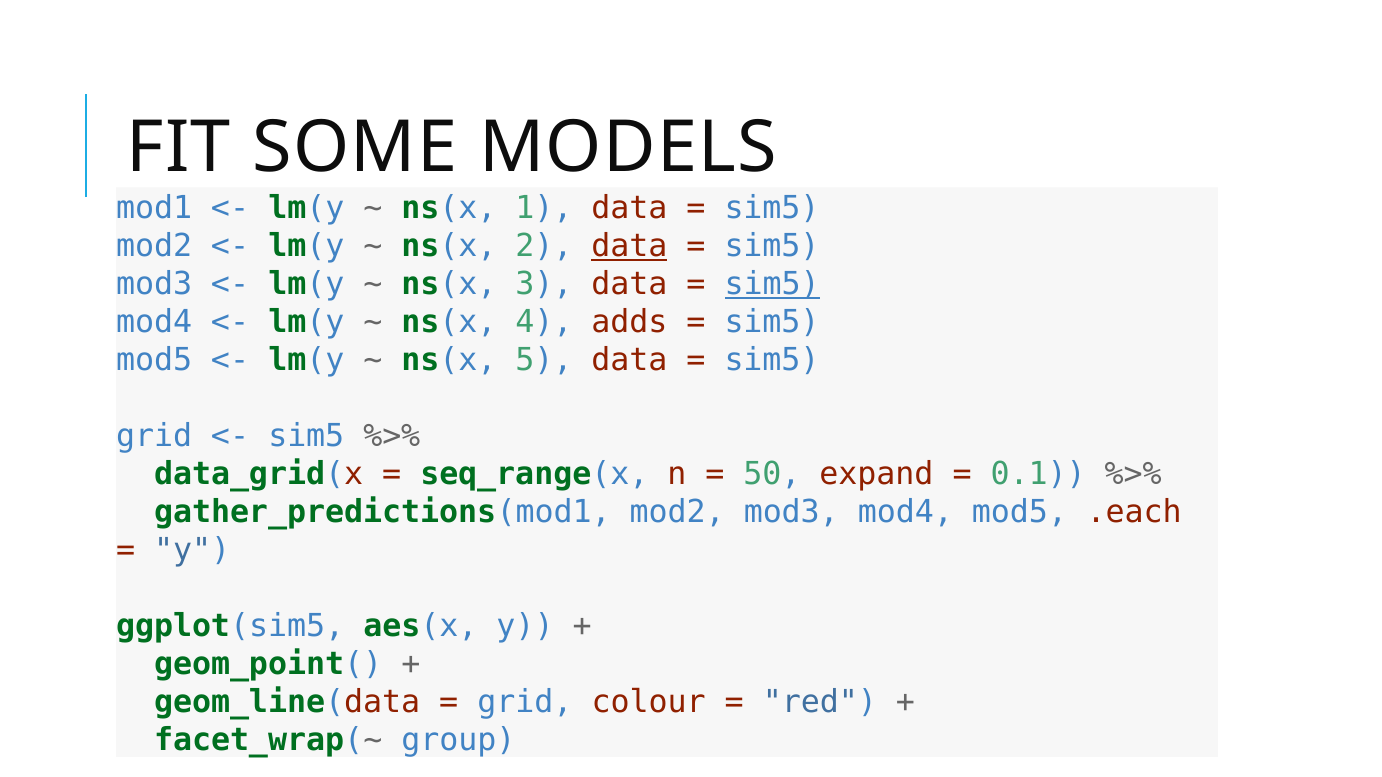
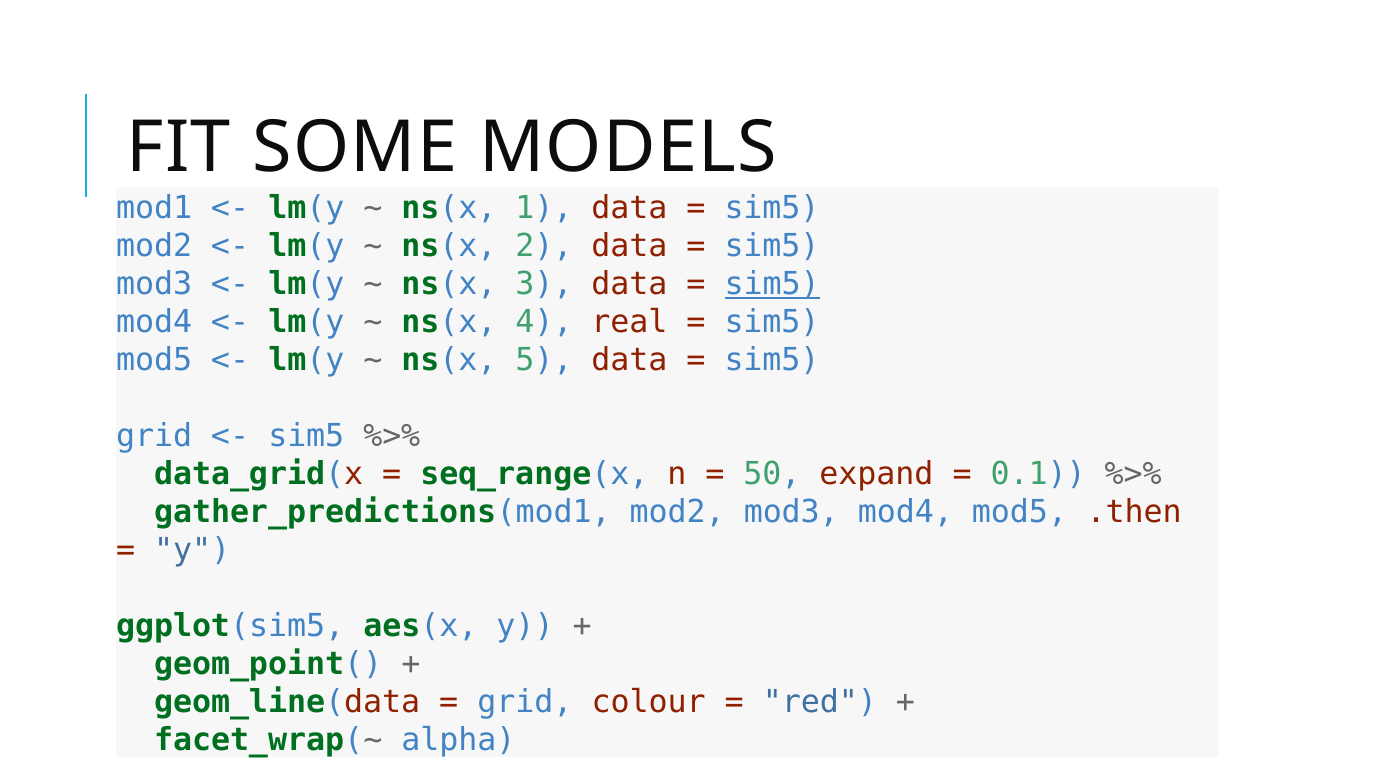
data underline: present -> none (629, 247)
adds: adds -> real (629, 323)
.each: .each -> .then (1134, 513)
group: group -> alpha (458, 741)
